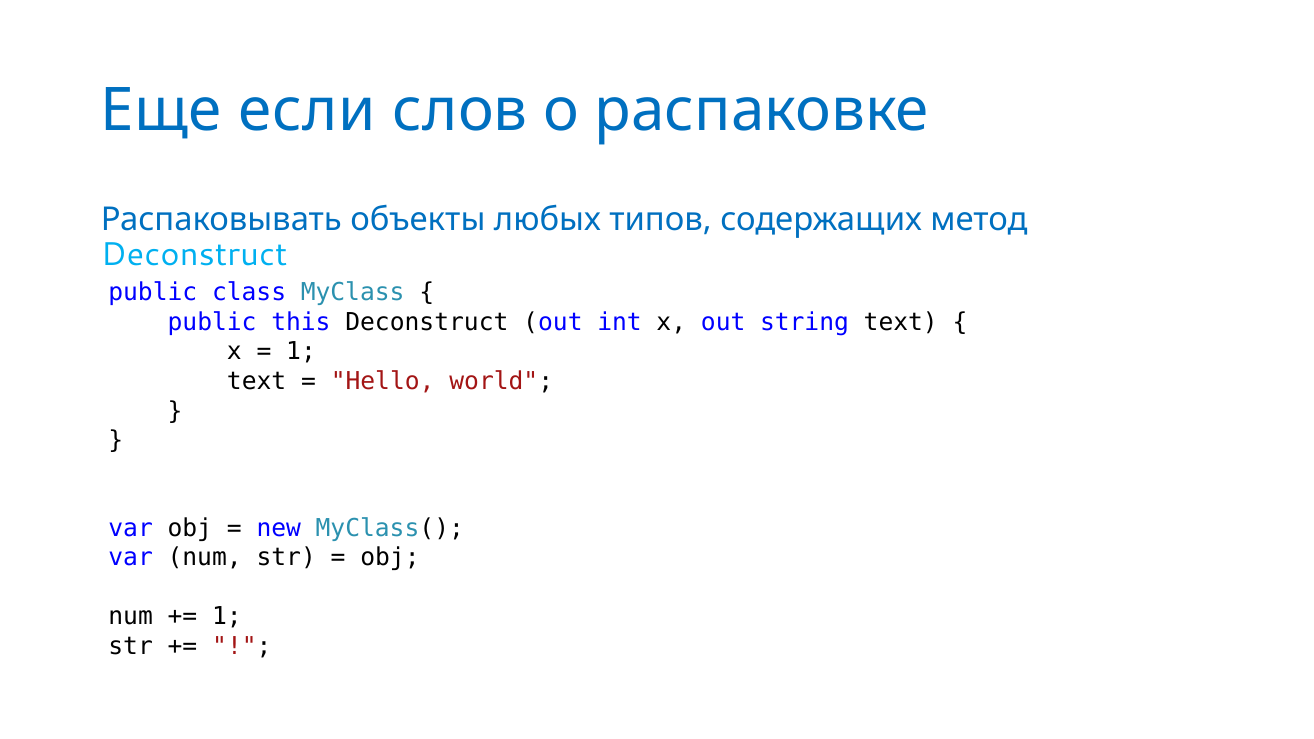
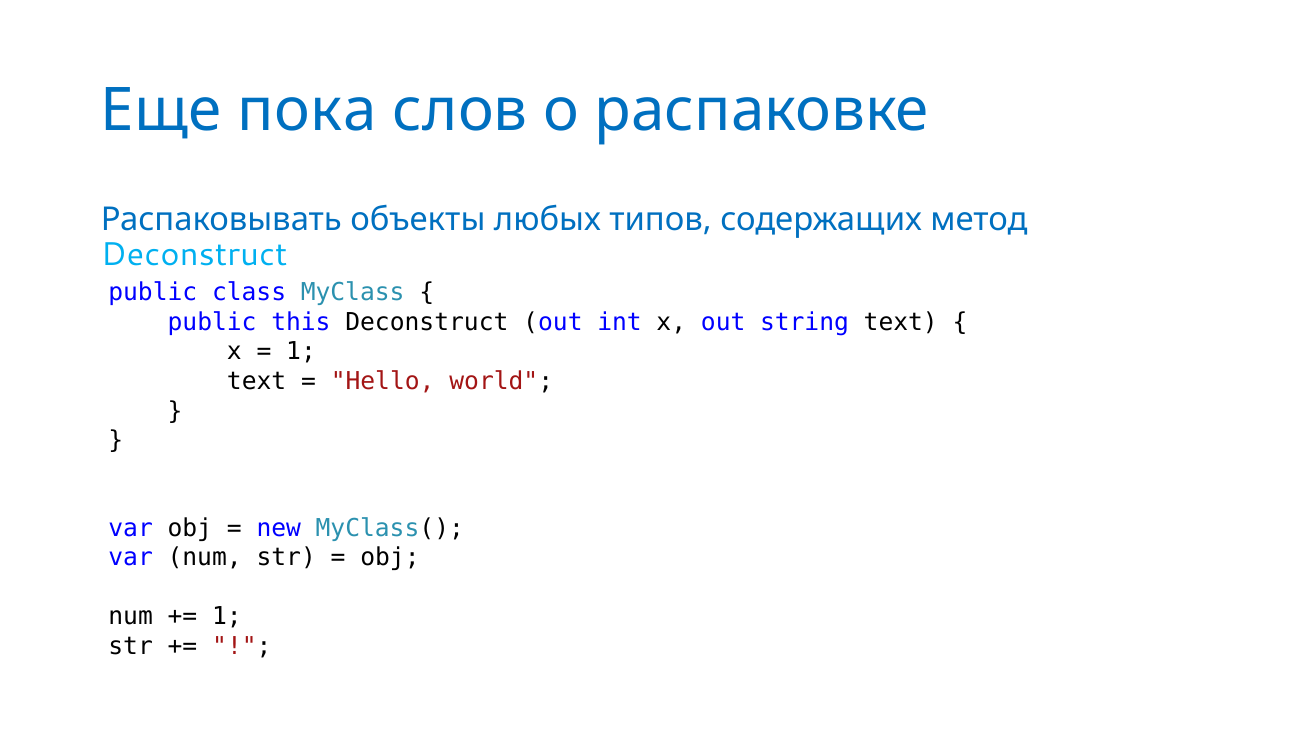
если: если -> пока (307, 110)
